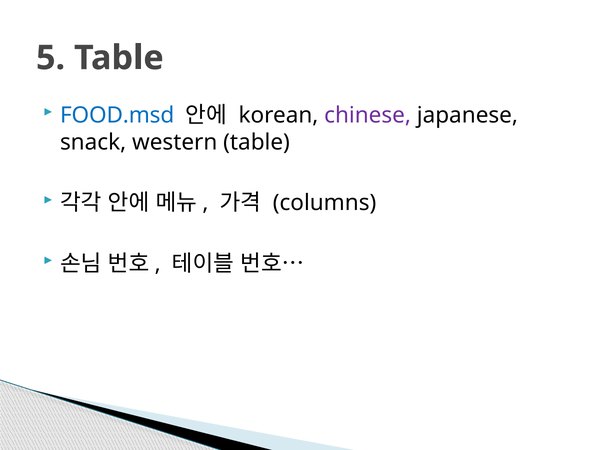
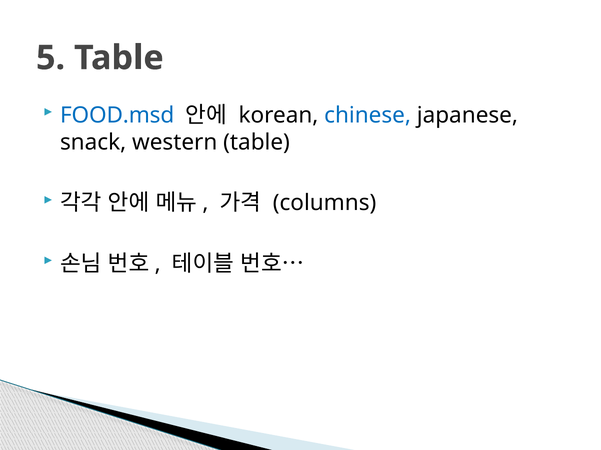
chinese colour: purple -> blue (368, 115)
